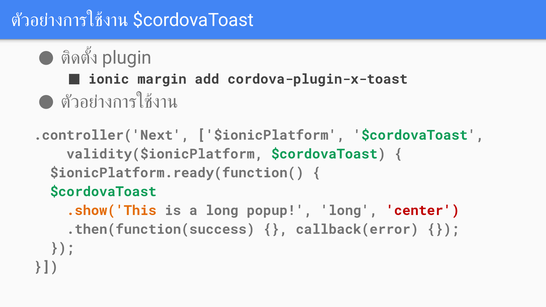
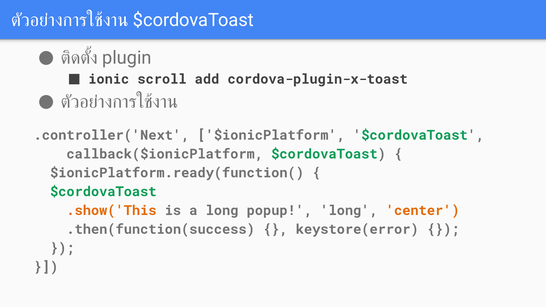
margin: margin -> scroll (162, 79)
validity($ionicPlatform: validity($ionicPlatform -> callback($ionicPlatform (165, 154)
center colour: red -> orange (423, 211)
callback(error: callback(error -> keystore(error (357, 229)
